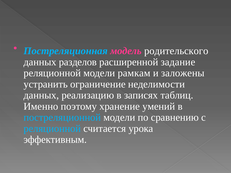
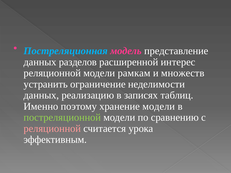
родительского: родительского -> представление (176, 51)
задание: задание -> интерес (178, 62)
заложены: заложены -> множеств (183, 73)
хранение умений: умений -> модели (159, 106)
постреляционной colour: light blue -> light green (62, 118)
реляционной colour: light blue -> pink (52, 129)
